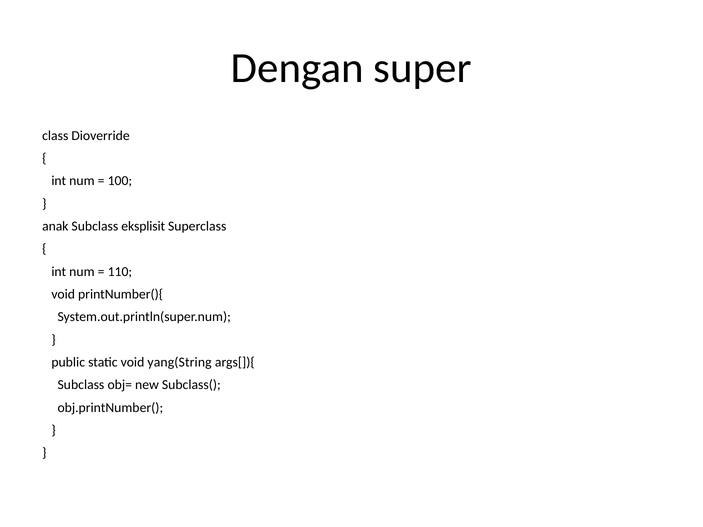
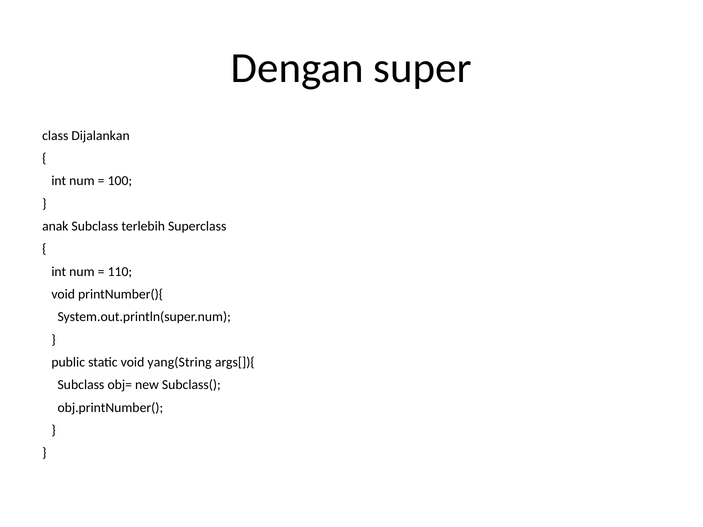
Dioverride: Dioverride -> Dijalankan (101, 136)
eksplisit: eksplisit -> terlebih (143, 226)
